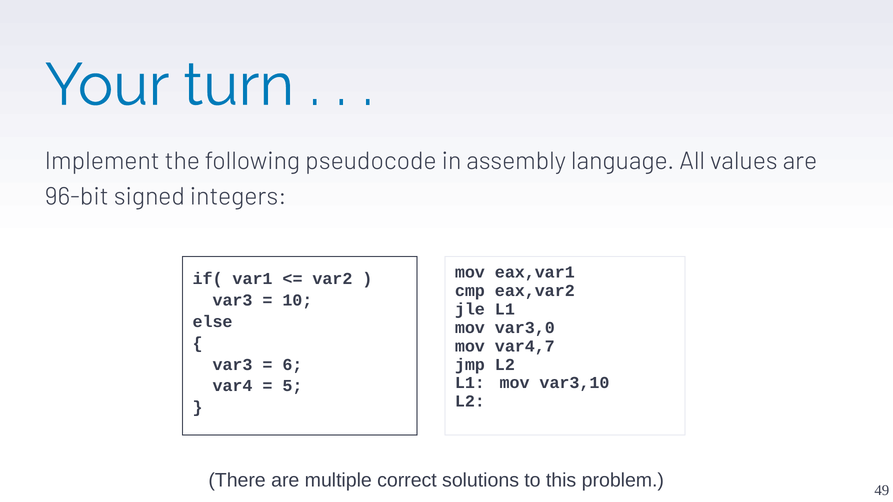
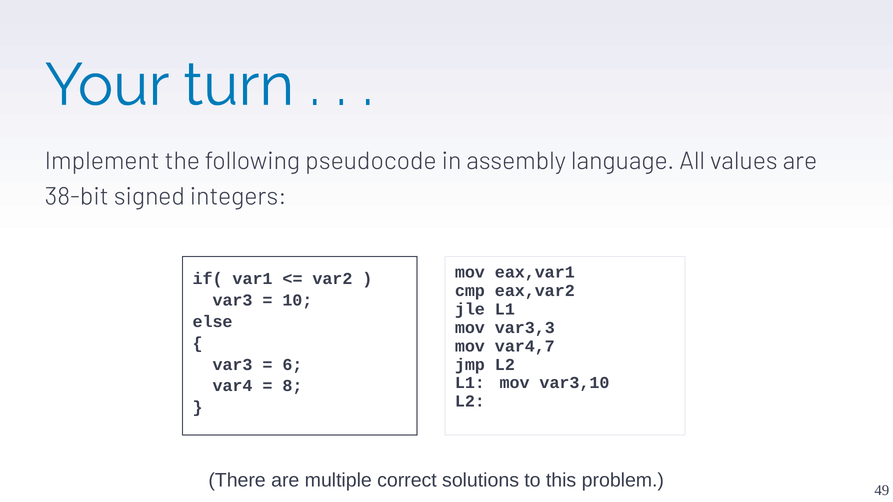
96-bit: 96-bit -> 38-bit (77, 197)
var3,0: var3,0 -> var3,3 (525, 328)
5: 5 -> 8 (292, 386)
